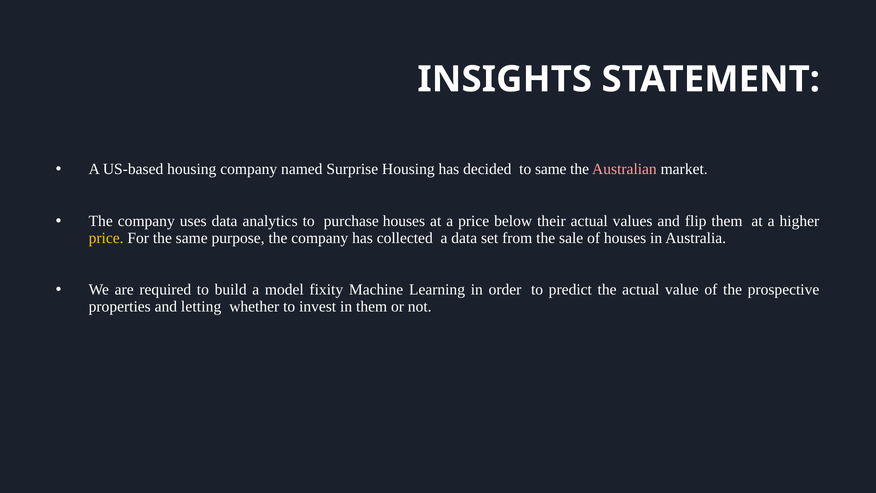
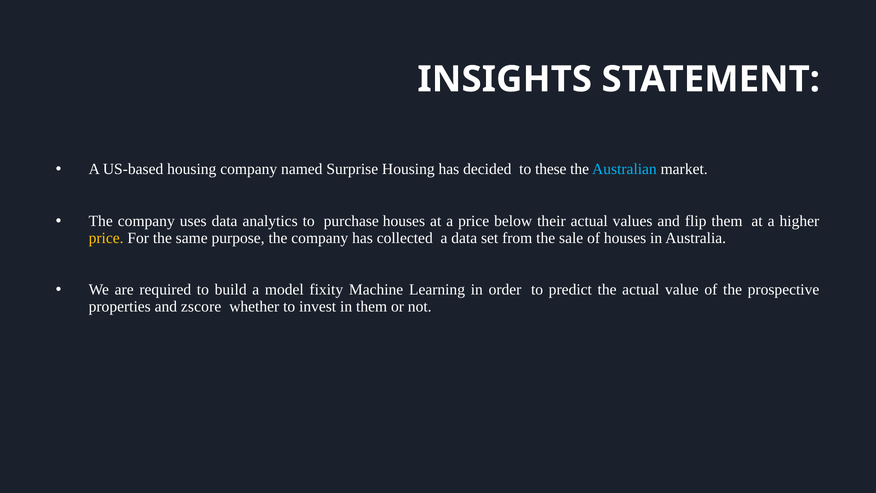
to same: same -> these (551, 169)
Australian colour: pink -> light blue (624, 169)
letting: letting -> zscore (201, 306)
